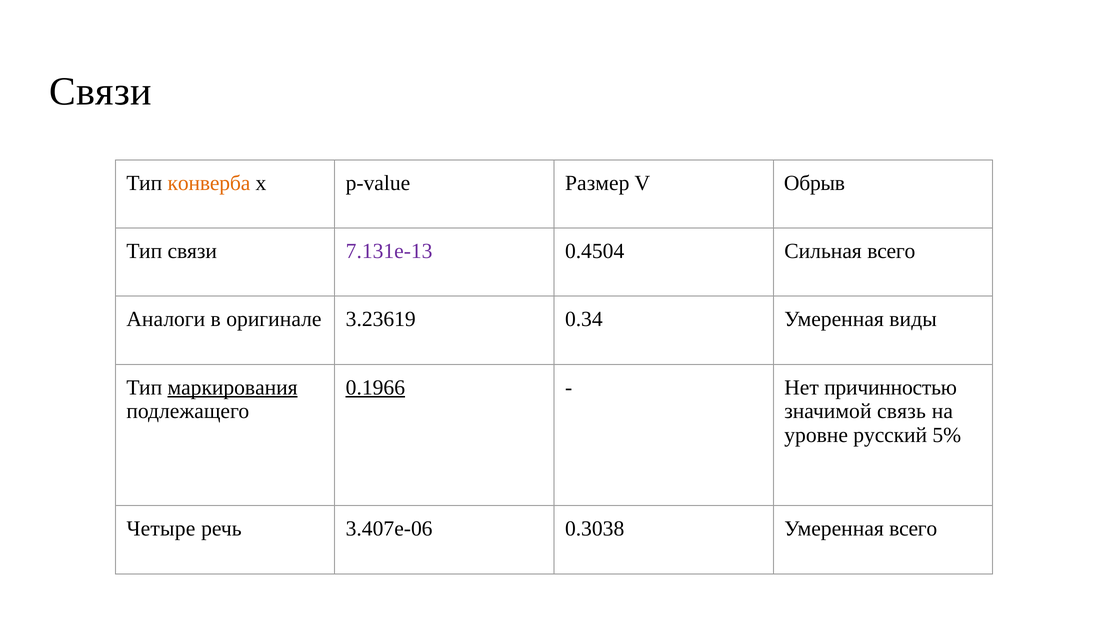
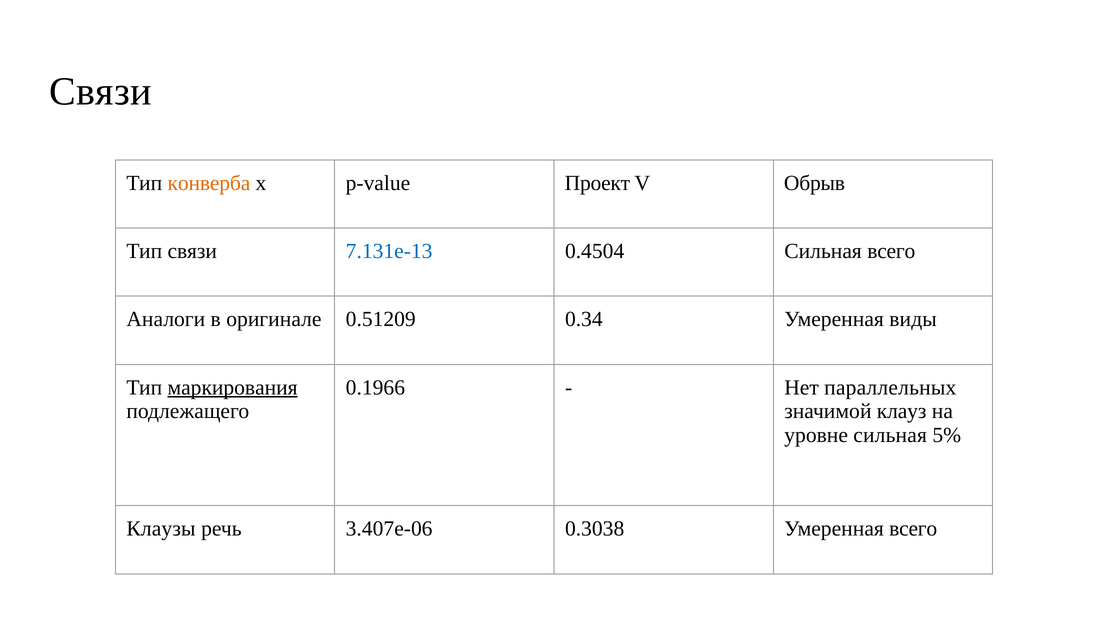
Размер: Размер -> Проект (597, 183)
7.131e-13 colour: purple -> blue (389, 251)
3.23619: 3.23619 -> 0.51209 (381, 319)
0.1966 underline: present -> none (375, 388)
причинностью: причинностью -> параллельных (890, 388)
связь: связь -> клауз (902, 411)
уровне русский: русский -> сильная (890, 435)
Четыре: Четыре -> Клаузы (161, 529)
